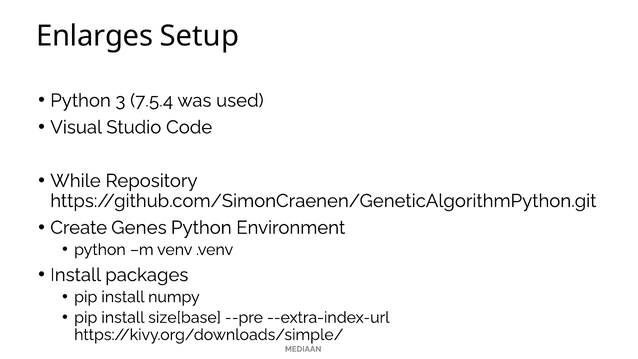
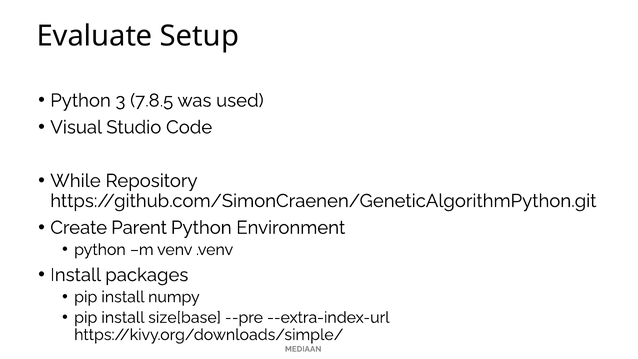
Enlarges: Enlarges -> Evaluate (95, 36)
7.5.4: 7.5.4 -> 7.8.5 (152, 100)
Genes: Genes -> Parent (139, 228)
